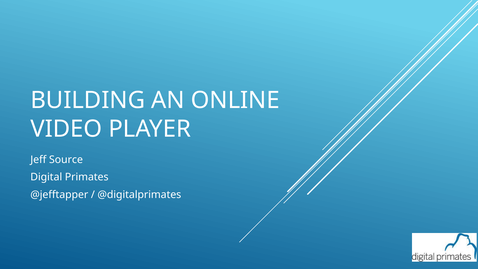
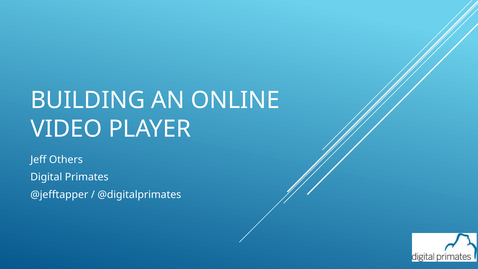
Source: Source -> Others (66, 159)
